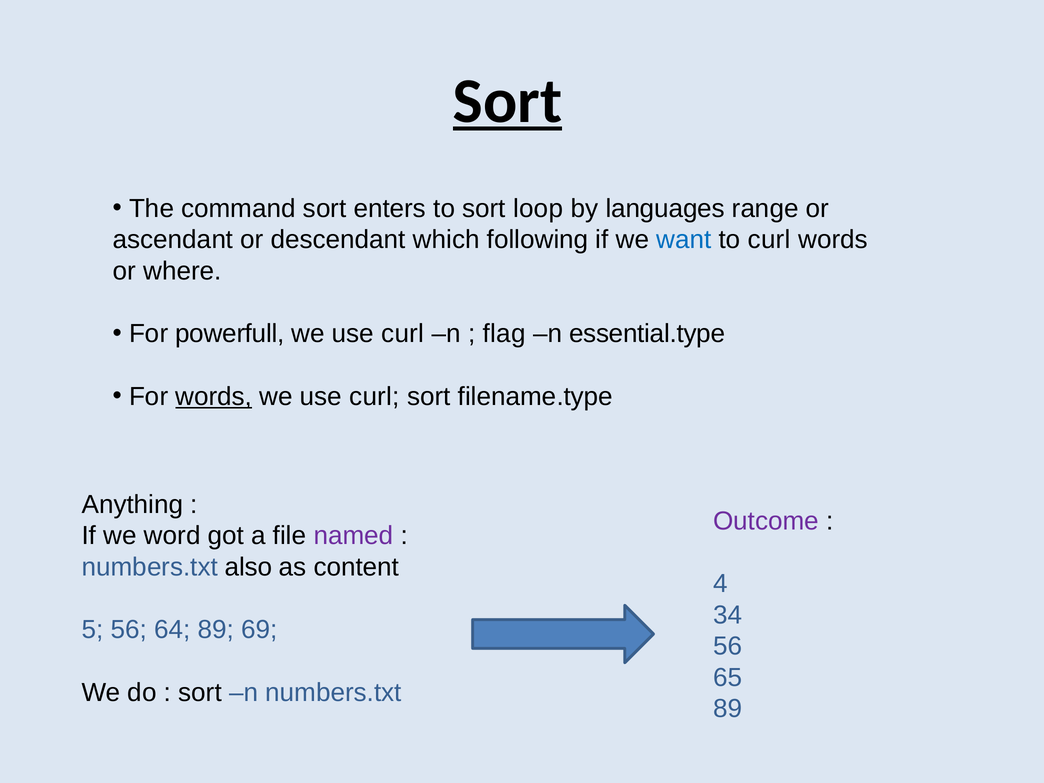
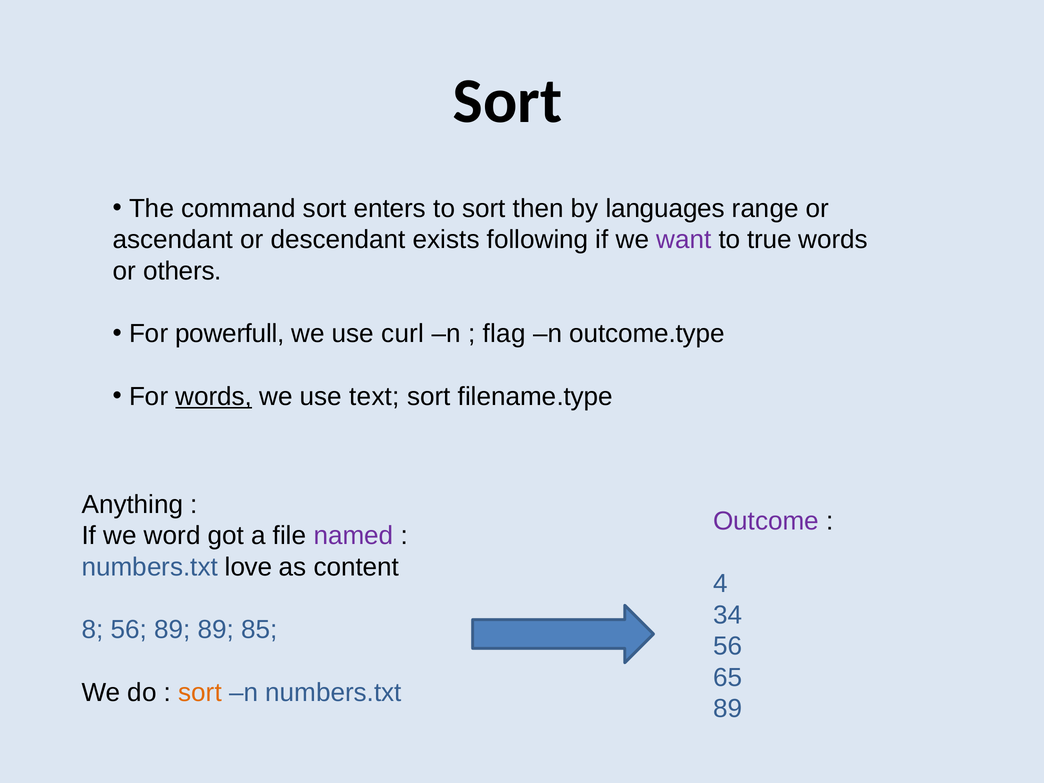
Sort underline: present -> none (507, 101)
loop: loop -> then (538, 209)
which: which -> exists (446, 240)
want colour: blue -> purple (684, 240)
to curl: curl -> true (769, 240)
where: where -> others (183, 271)
essential.type: essential.type -> outcome.type (647, 334)
curl: curl -> text (375, 396)
also: also -> love (249, 567)
5: 5 -> 8 (93, 630)
56 64: 64 -> 89 (172, 630)
69: 69 -> 85 (259, 630)
sort colour: black -> orange (200, 692)
